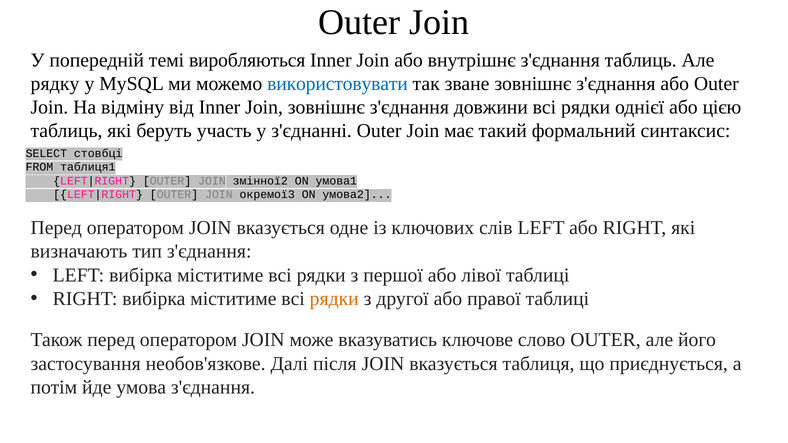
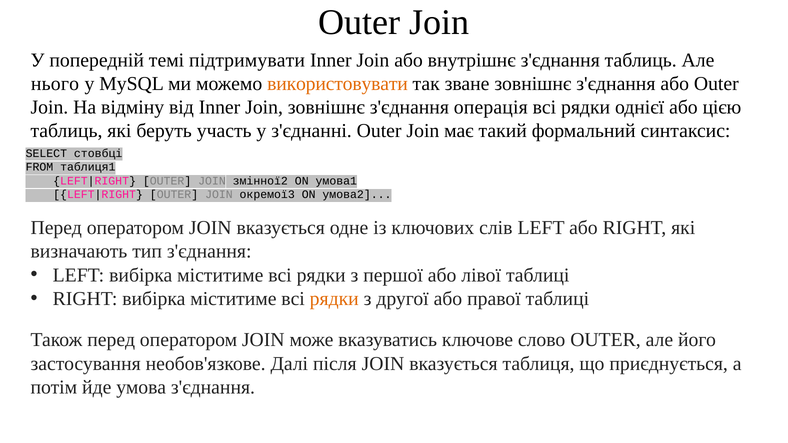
виробляються: виробляються -> підтримувати (247, 60)
рядку: рядку -> нього (55, 84)
використовувати colour: blue -> orange (338, 84)
довжини: довжини -> операція (491, 107)
